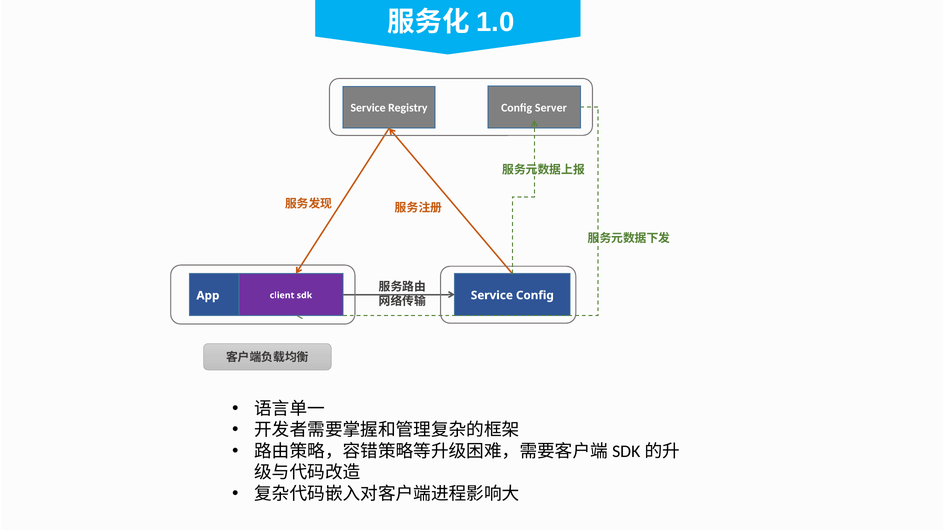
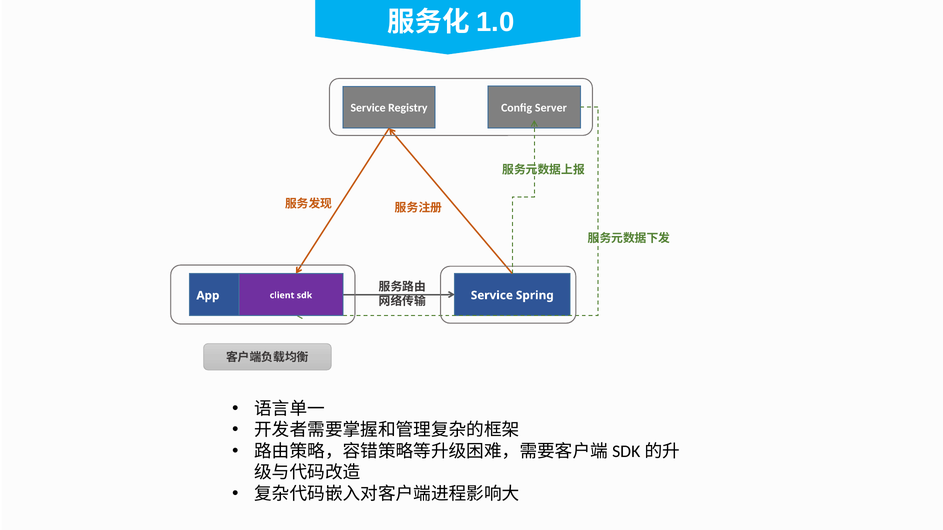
Service Config: Config -> Spring (535, 296)
